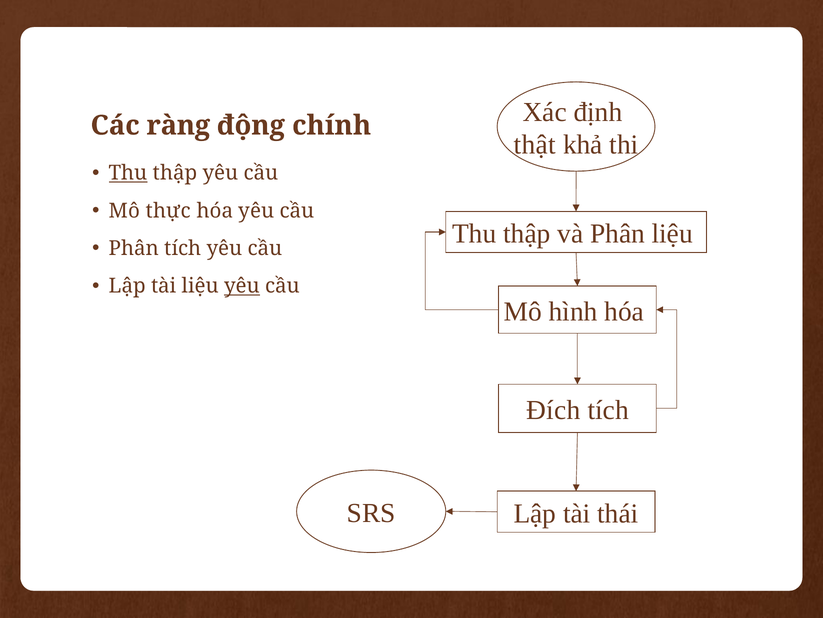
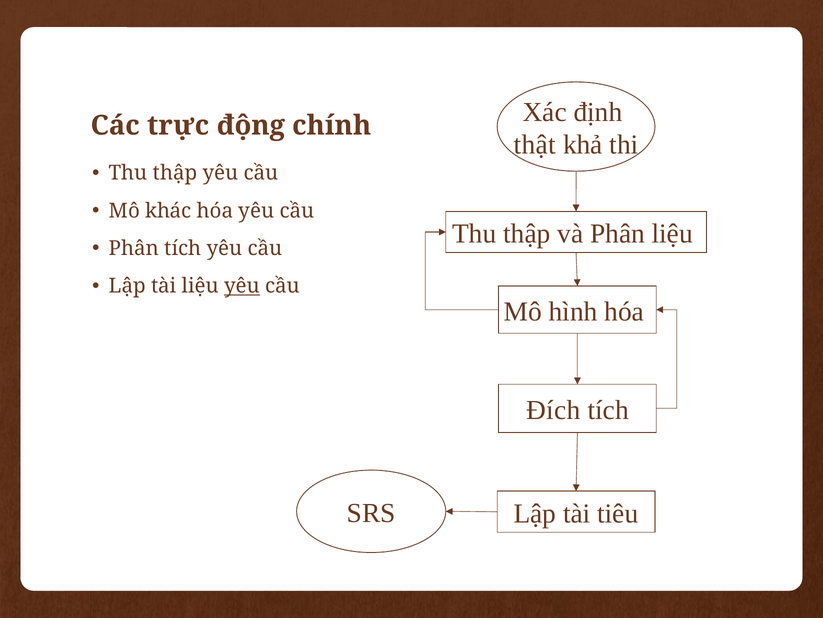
ràng: ràng -> trực (178, 125)
Thu underline: present -> none (128, 173)
thực: thực -> khác (168, 210)
thái: thái -> tiêu (618, 513)
